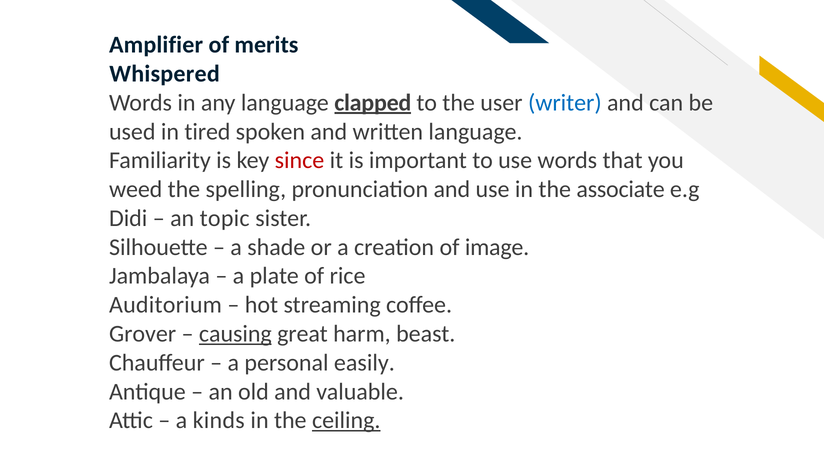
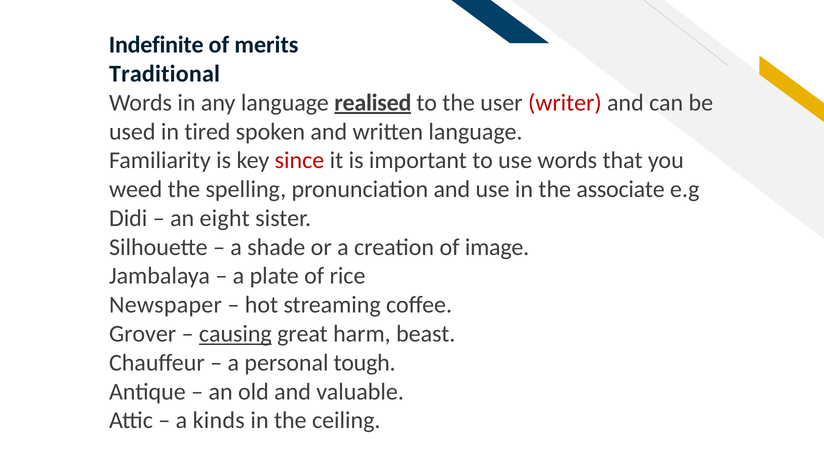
Amplifier: Amplifier -> Indefinite (156, 45)
Whispered: Whispered -> Traditional (165, 74)
clapped: clapped -> realised (373, 103)
writer colour: blue -> red (565, 103)
topic: topic -> eight (225, 218)
Auditorium: Auditorium -> Newspaper (165, 305)
easily: easily -> tough (365, 362)
ceiling underline: present -> none (346, 420)
